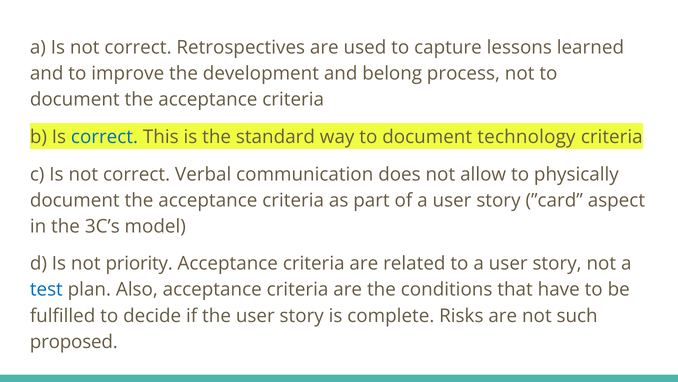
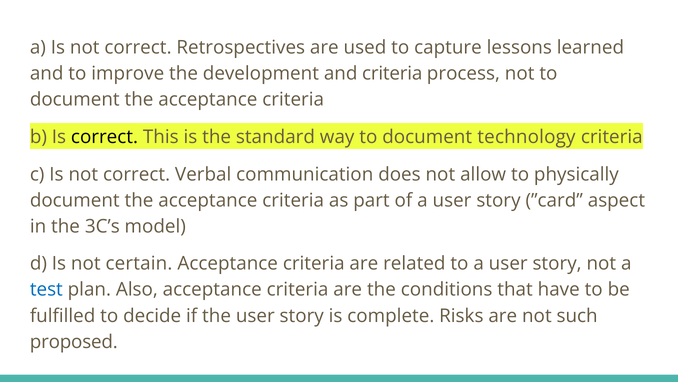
and belong: belong -> criteria (392, 73)
correct colour: blue -> black (104, 137)
priority: priority -> certain (139, 263)
